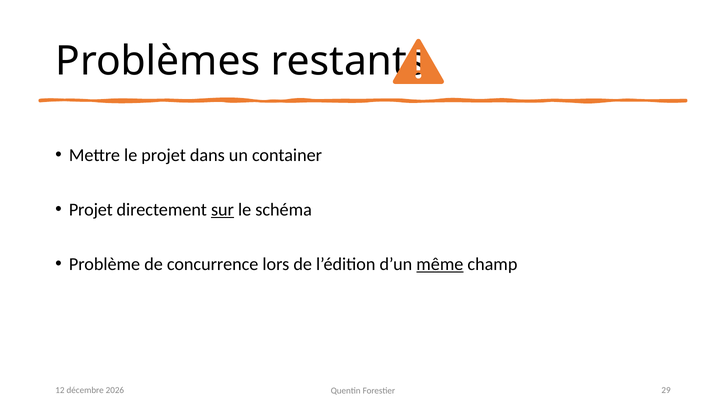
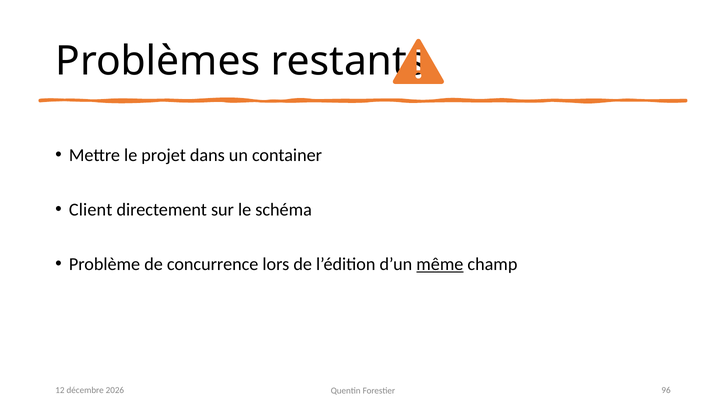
Projet: Projet -> Client (91, 209)
sur underline: present -> none (222, 209)
29: 29 -> 96 (666, 390)
